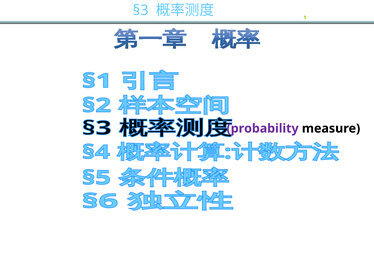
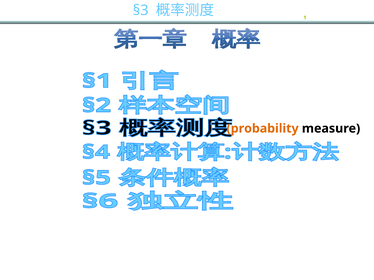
probability colour: purple -> orange (263, 129)
